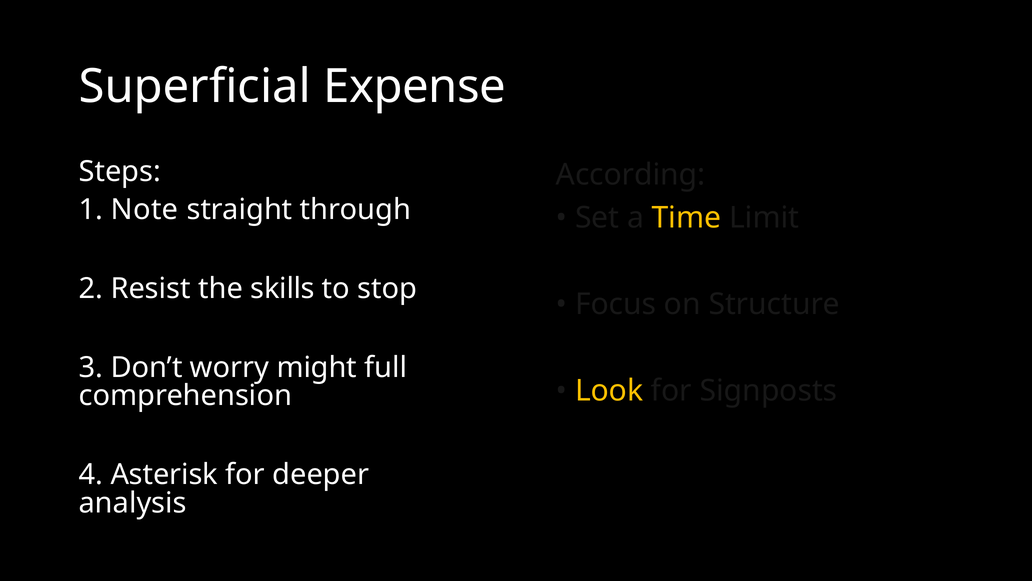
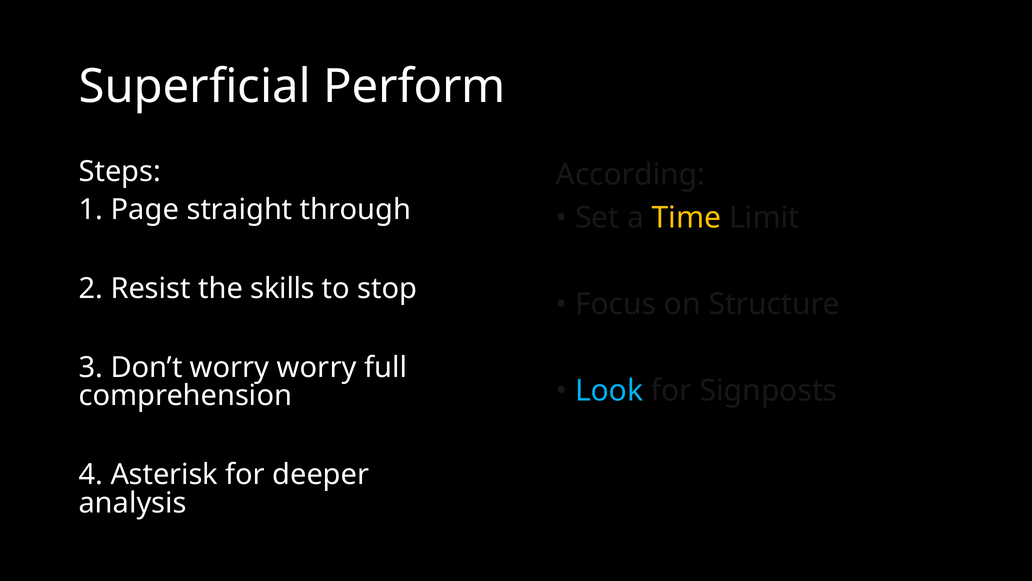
Expense: Expense -> Perform (414, 87)
Note: Note -> Page (145, 209)
worry might: might -> worry (317, 367)
Look colour: yellow -> light blue (609, 390)
